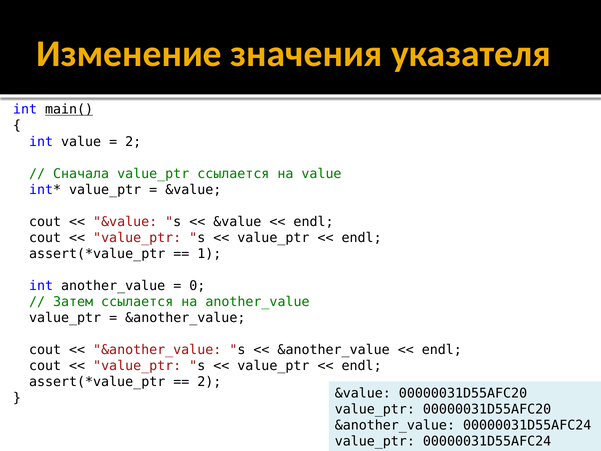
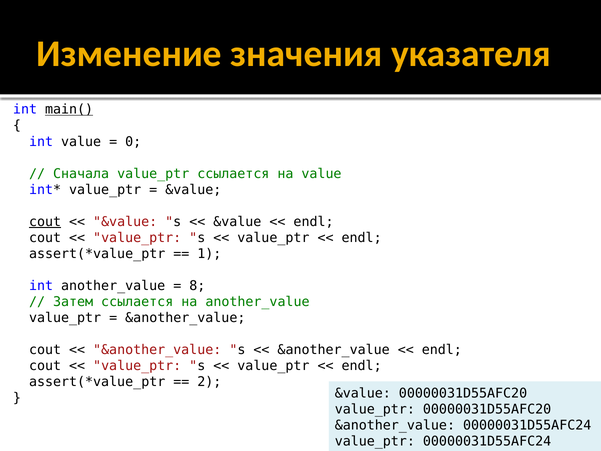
2: 2 -> 0 (133, 142)
cout underline: none -> present (45, 222)
0: 0 -> 8 (197, 286)
